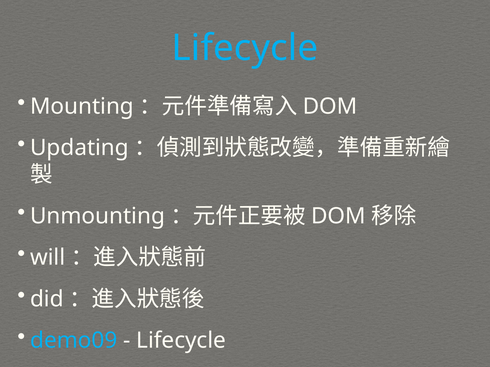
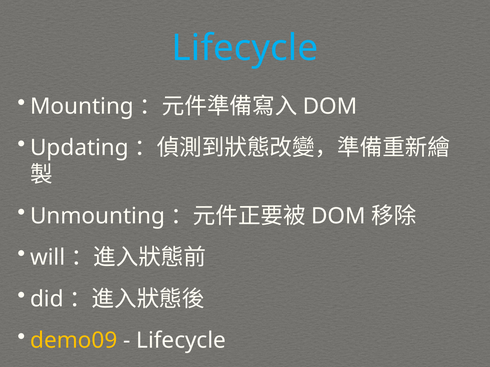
demo09 colour: light blue -> yellow (74, 341)
